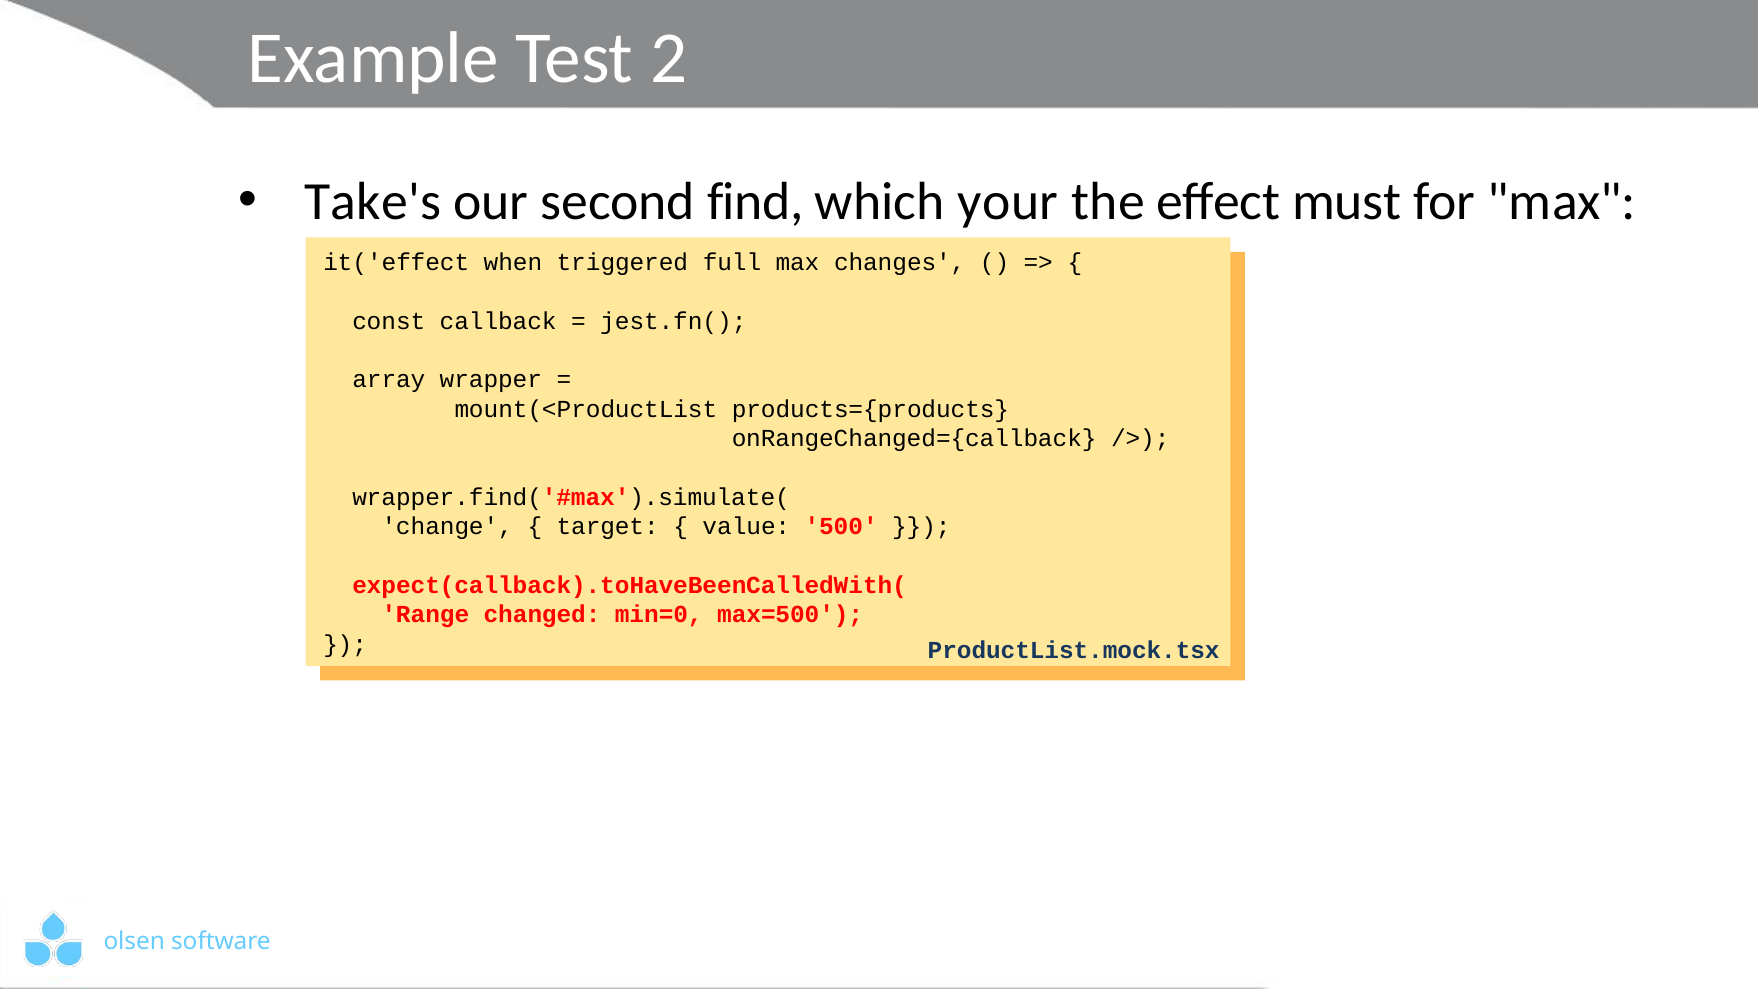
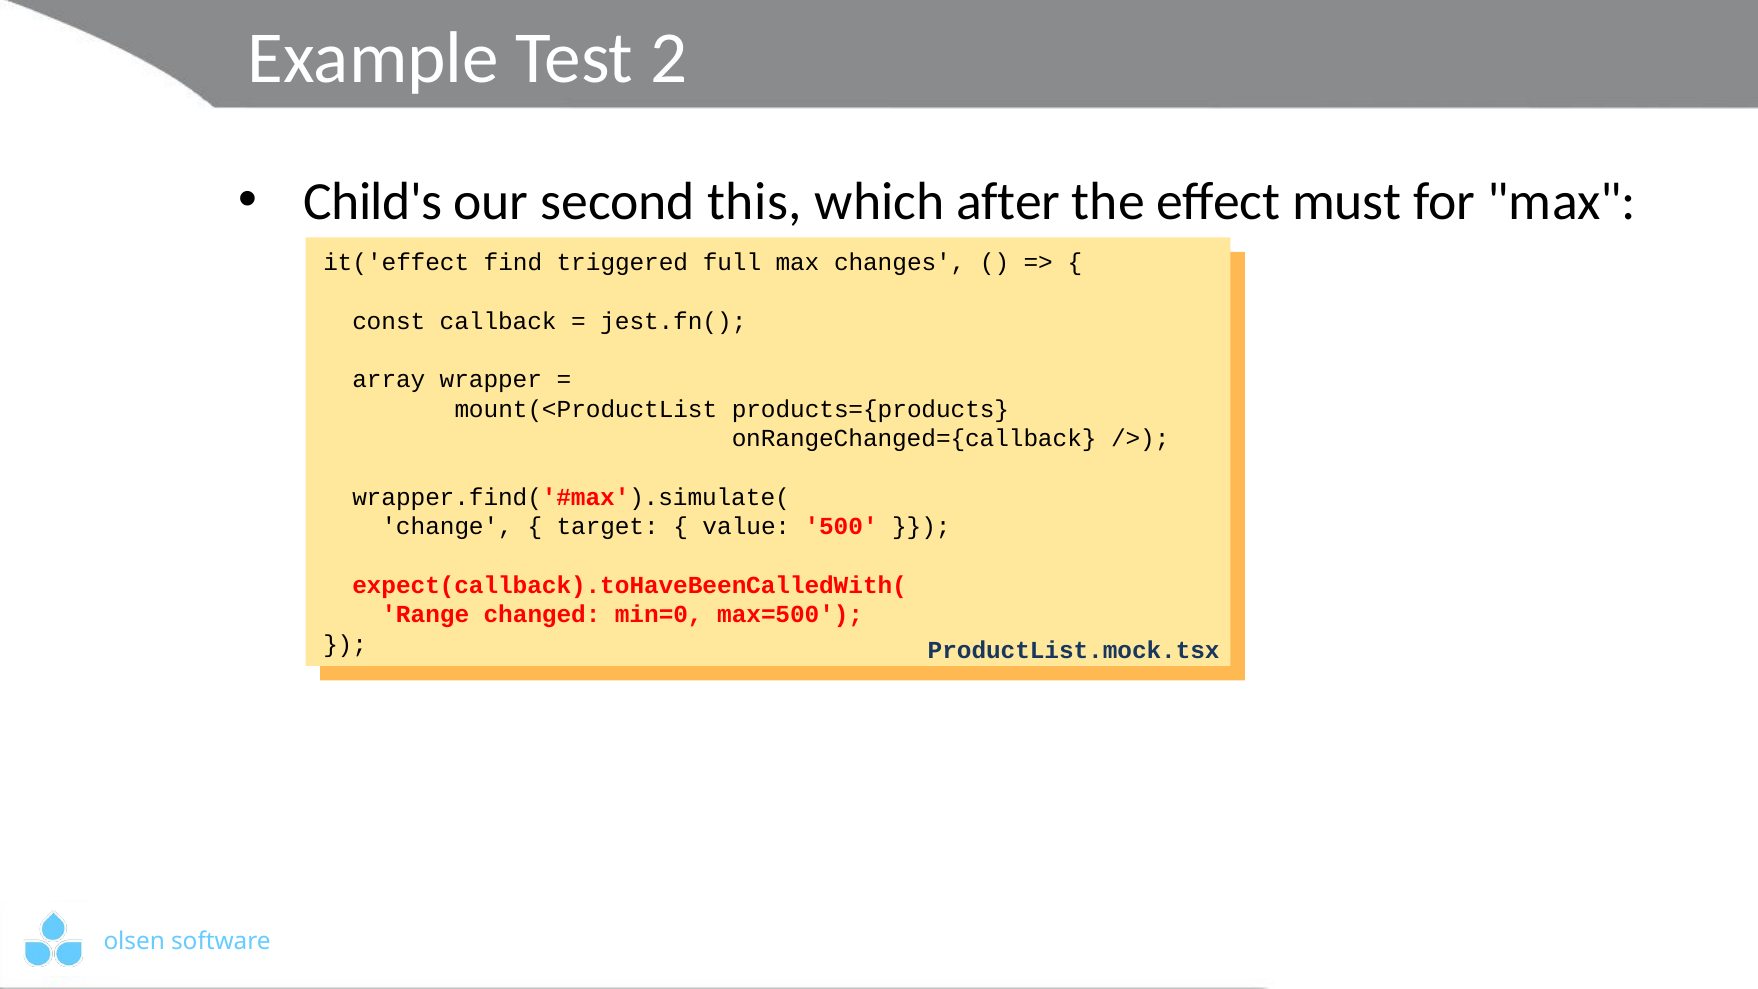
Take's: Take's -> Child's (373, 201)
find: find -> this (755, 201)
your: your -> after (1008, 201)
when: when -> find (513, 262)
